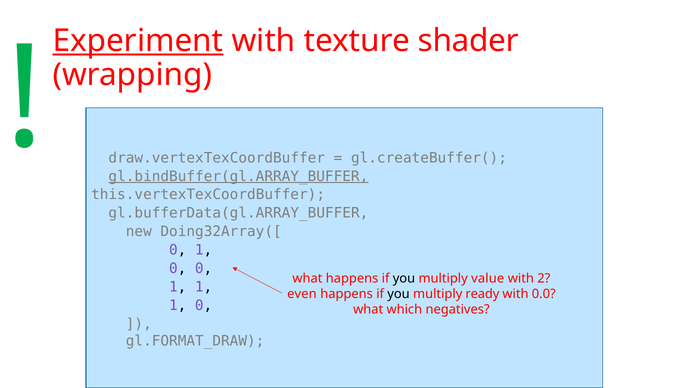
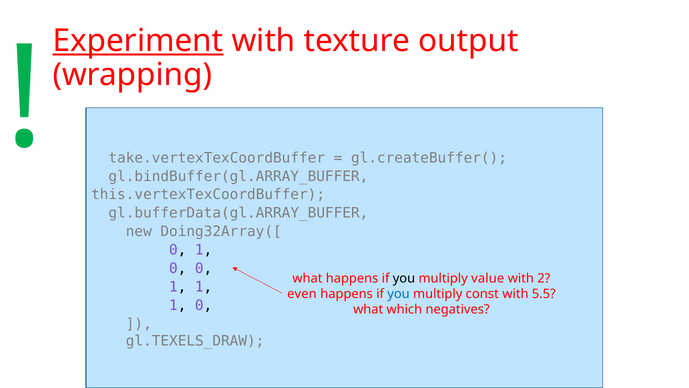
shader: shader -> output (468, 41)
draw.vertexTexCoordBuffer: draw.vertexTexCoordBuffer -> take.vertexTexCoordBuffer (217, 158)
gl.bindBuffer(gl.ARRAY_BUFFER underline: present -> none (238, 176)
you colour: black -> blue (399, 294)
ready: ready -> const (482, 294)
0.0: 0.0 -> 5.5 (544, 294)
gl.FORMAT_DRAW: gl.FORMAT_DRAW -> gl.TEXELS_DRAW (195, 341)
